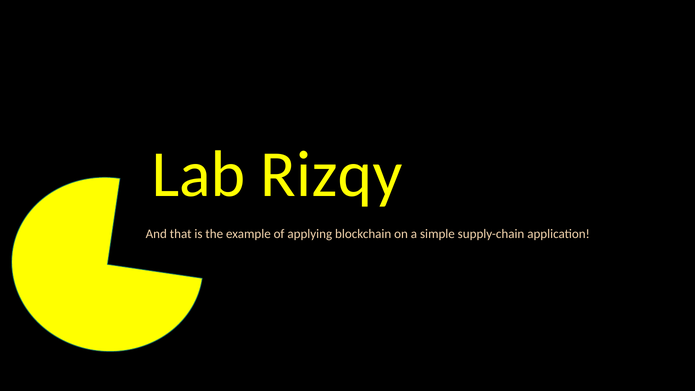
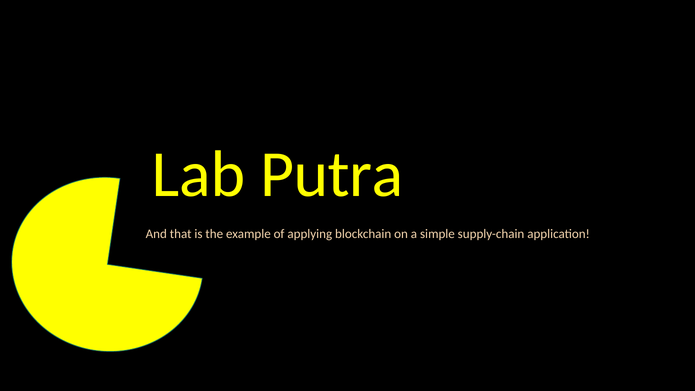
Rizqy: Rizqy -> Putra (332, 174)
